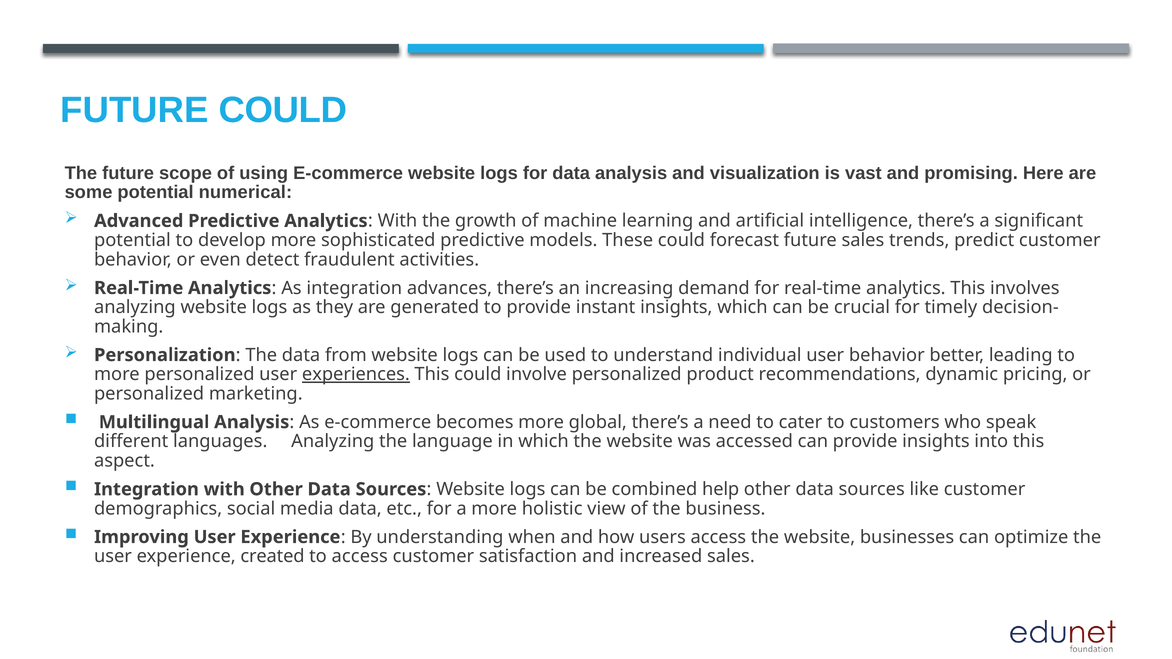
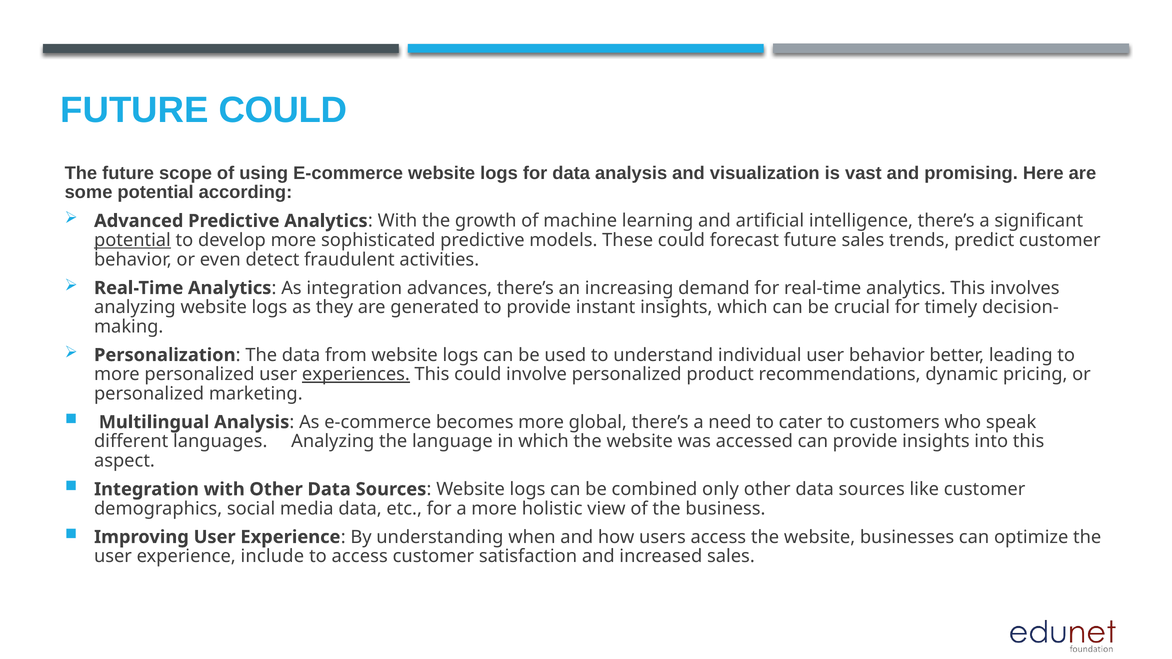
numerical: numerical -> according (245, 193)
potential underline: none -> present (132, 240)
help: help -> only (721, 489)
created: created -> include (272, 557)
